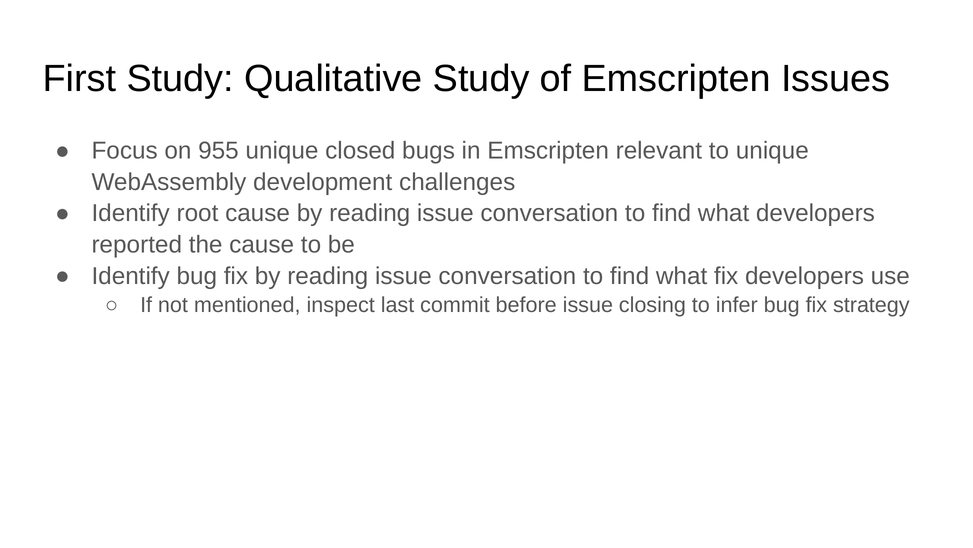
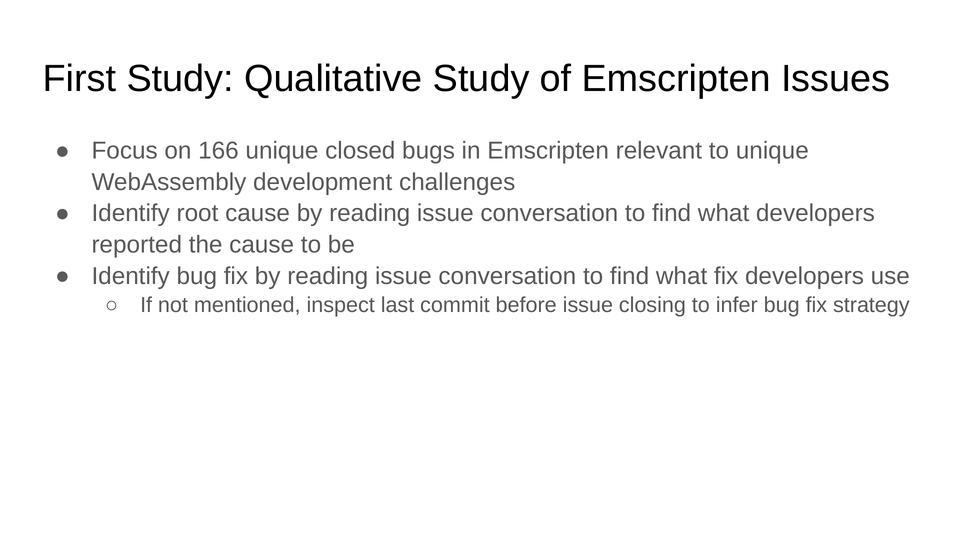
955: 955 -> 166 (218, 150)
